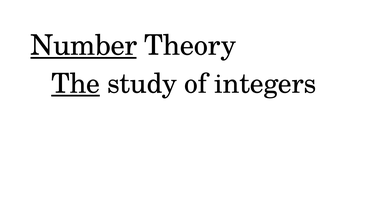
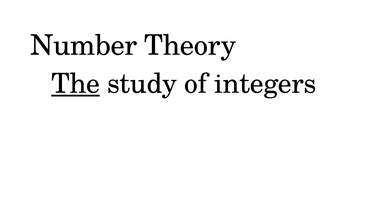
Number underline: present -> none (84, 46)
